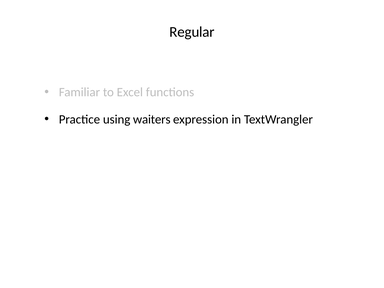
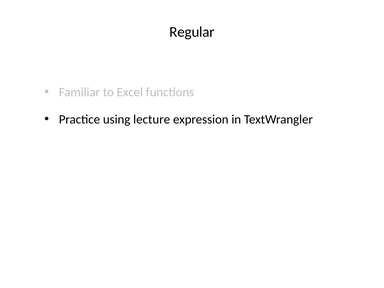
waiters: waiters -> lecture (152, 119)
